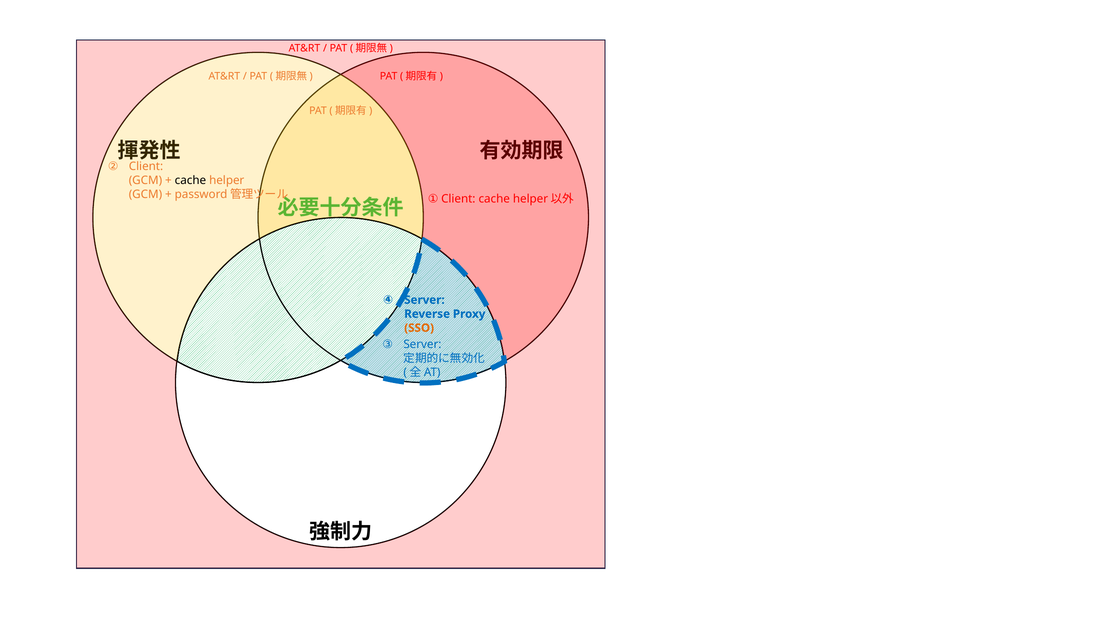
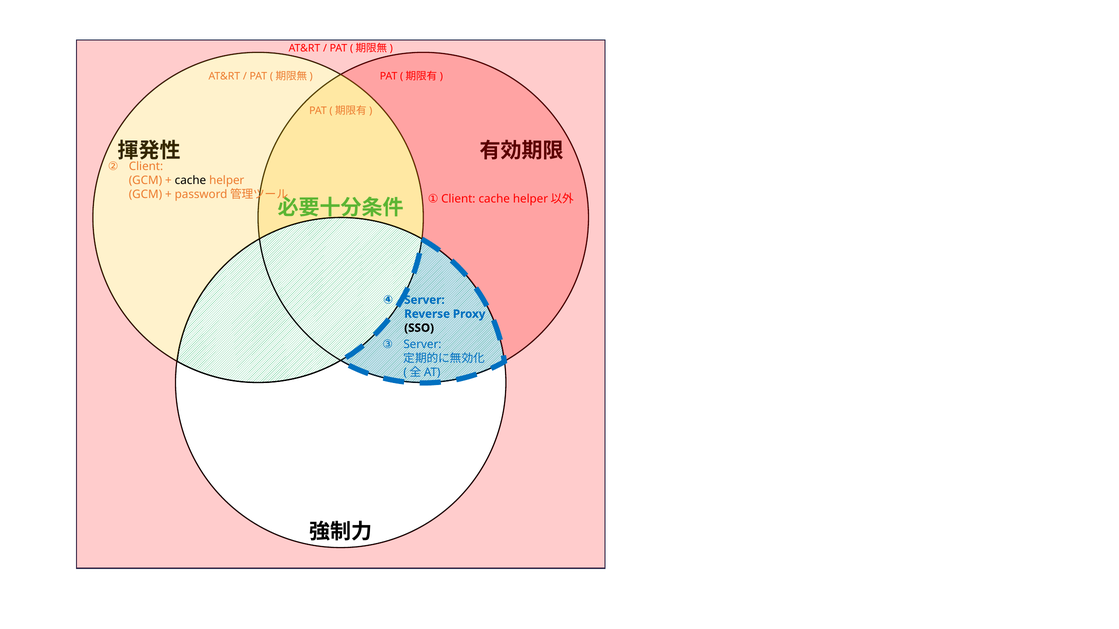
SSO colour: orange -> black (419, 328)
